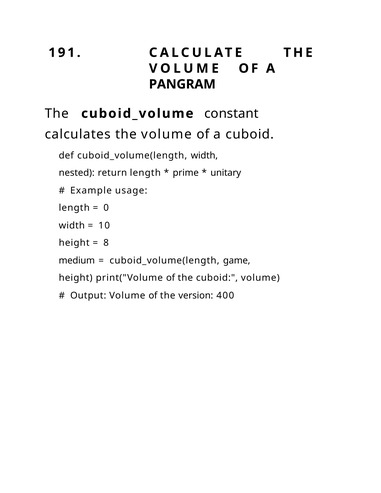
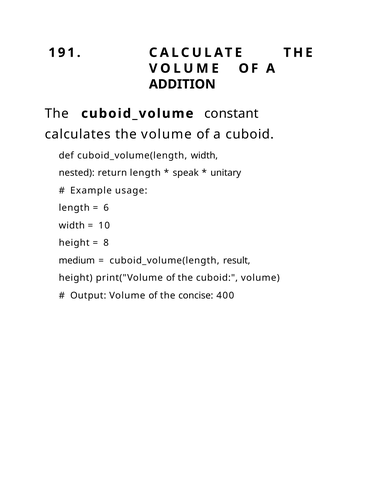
PANGRAM: PANGRAM -> ADDITION (182, 84)
prime: prime -> speak (186, 173)
0: 0 -> 6 (106, 208)
game: game -> result (237, 261)
version: version -> concise (196, 296)
